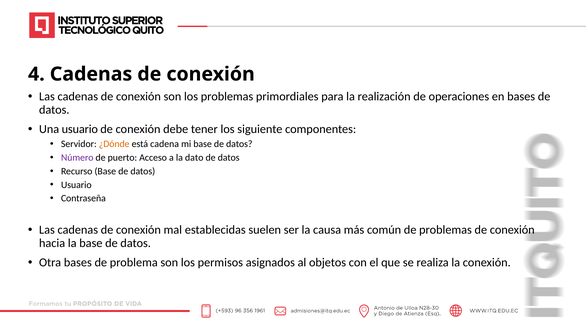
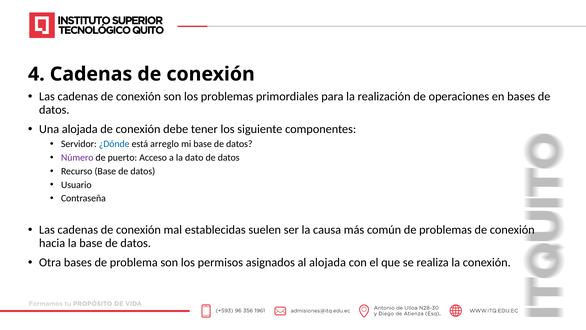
Una usuario: usuario -> alojada (80, 129)
¿Dónde colour: orange -> blue (114, 144)
cadena: cadena -> arreglo (165, 144)
al objetos: objetos -> alojada (328, 262)
